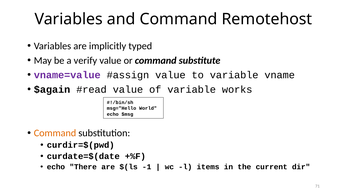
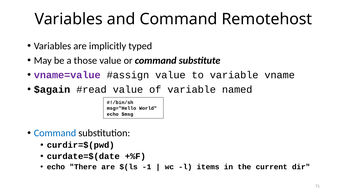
verify: verify -> those (85, 61)
works: works -> named (237, 90)
Command colour: orange -> blue (55, 133)
